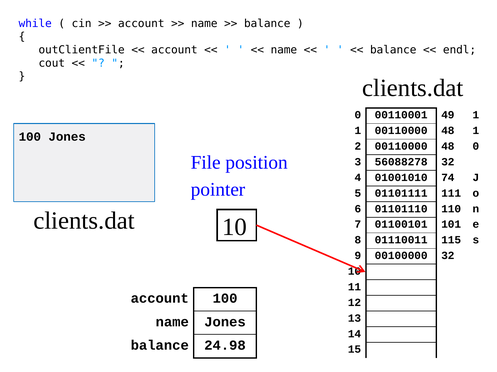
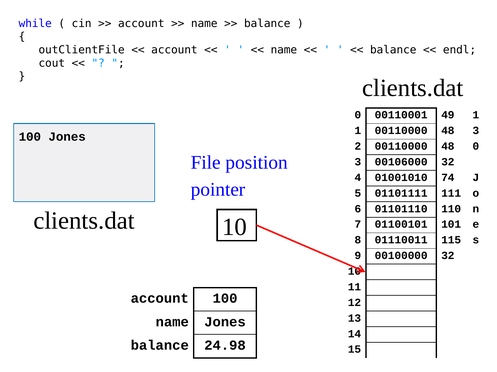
48 1: 1 -> 3 (476, 131)
56088278: 56088278 -> 00106000 (401, 162)
